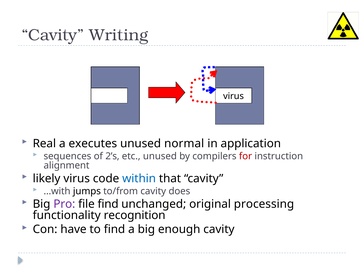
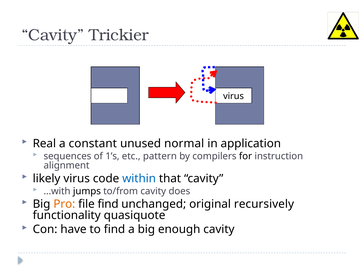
Writing: Writing -> Trickier (119, 35)
executes: executes -> constant (93, 143)
2’s: 2’s -> 1’s (112, 156)
etc unused: unused -> pattern (160, 156)
for colour: red -> black (246, 156)
Pro colour: purple -> orange (64, 204)
processing: processing -> recursively (264, 204)
recognition: recognition -> quasiquote (135, 215)
